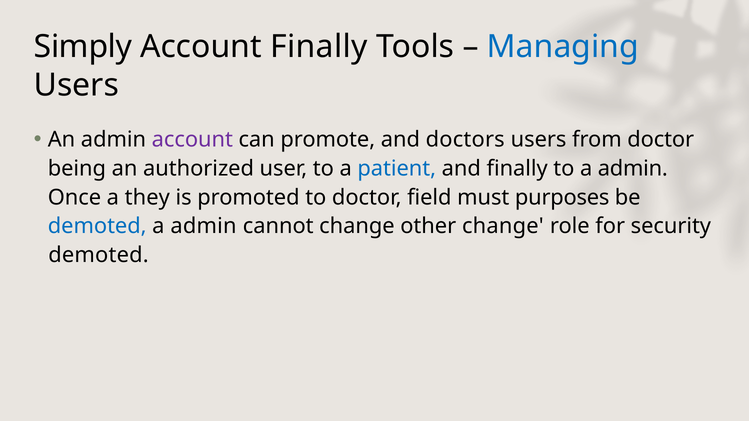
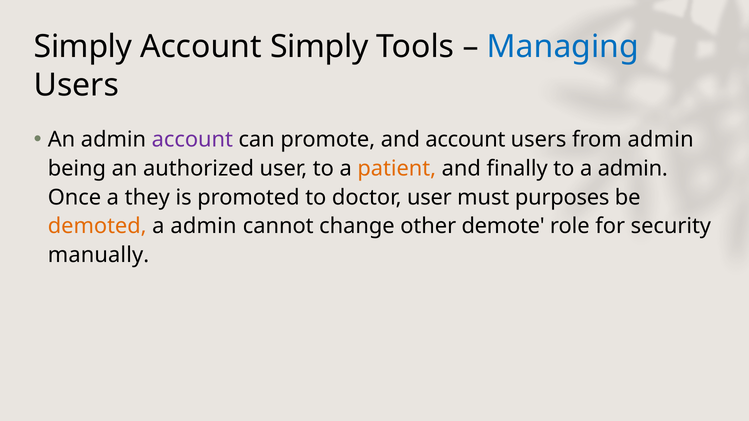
Account Finally: Finally -> Simply (319, 47)
and doctors: doctors -> account (465, 140)
from doctor: doctor -> admin (661, 140)
patient colour: blue -> orange (397, 169)
doctor field: field -> user (429, 197)
demoted colour: blue -> orange (97, 226)
other change: change -> demote (503, 226)
demoted: demoted -> manually (99, 255)
